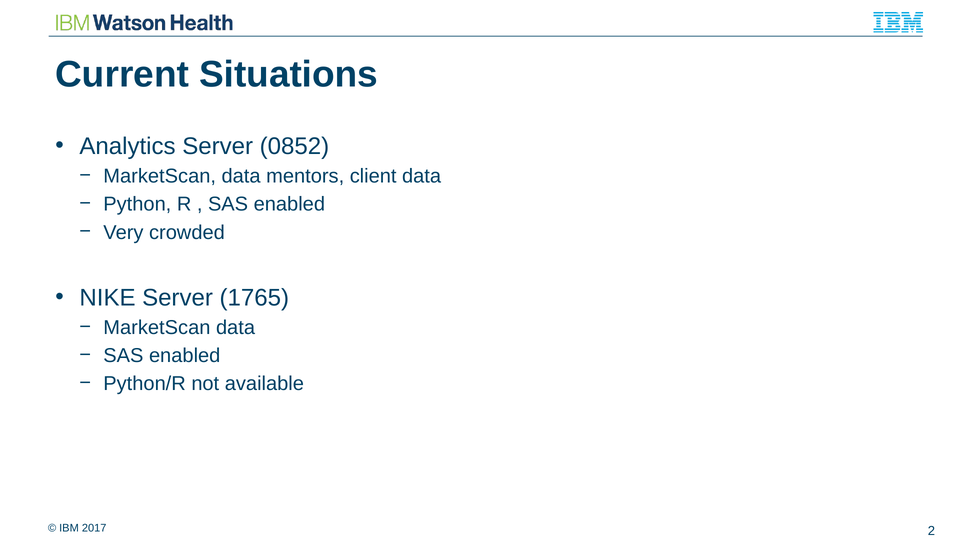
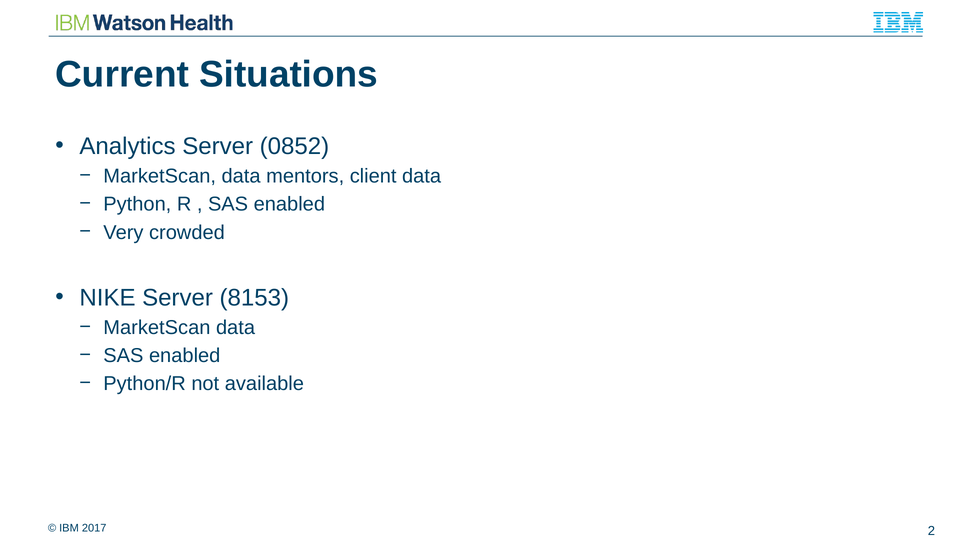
1765: 1765 -> 8153 (254, 298)
